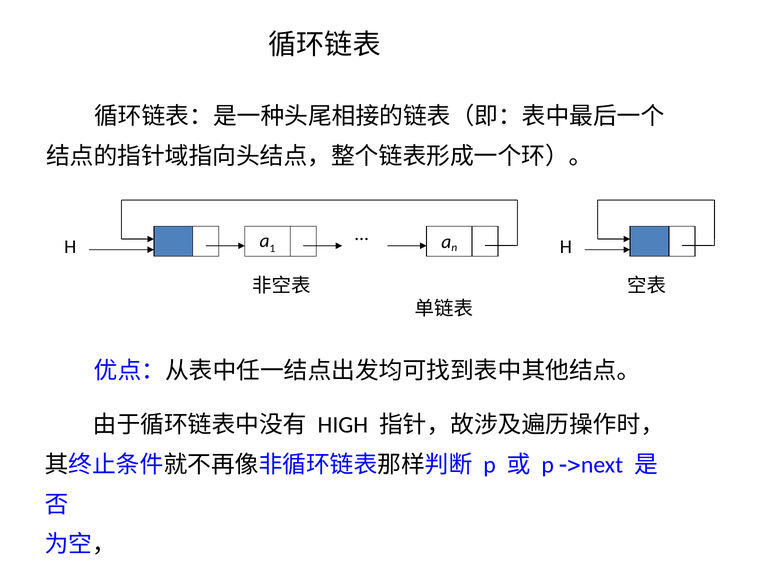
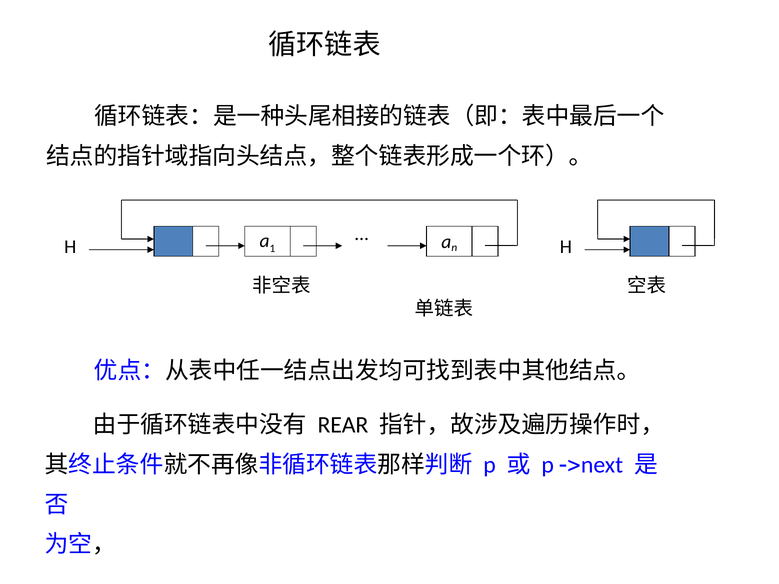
HIGH: HIGH -> REAR (343, 425)
